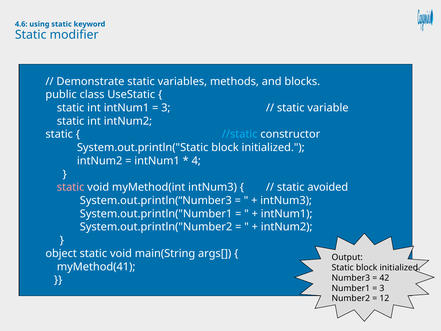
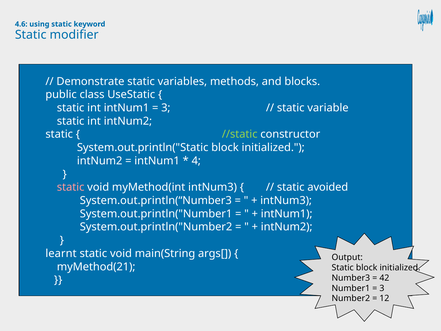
//static colour: light blue -> light green (240, 134)
object: object -> learnt (61, 253)
myMethod(41: myMethod(41 -> myMethod(21 (96, 267)
